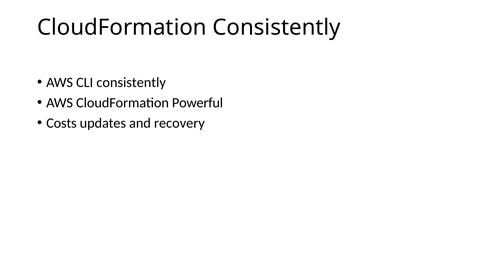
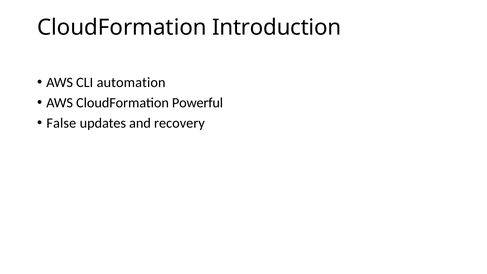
CloudFormation Consistently: Consistently -> Introduction (277, 28)
CLI consistently: consistently -> automation (131, 82)
Costs: Costs -> False (61, 123)
